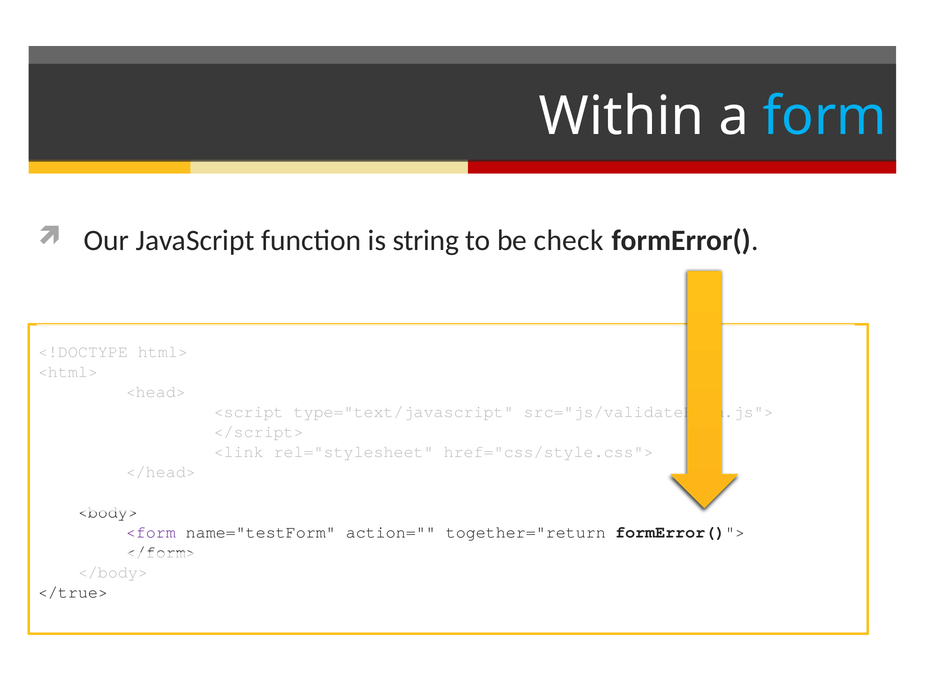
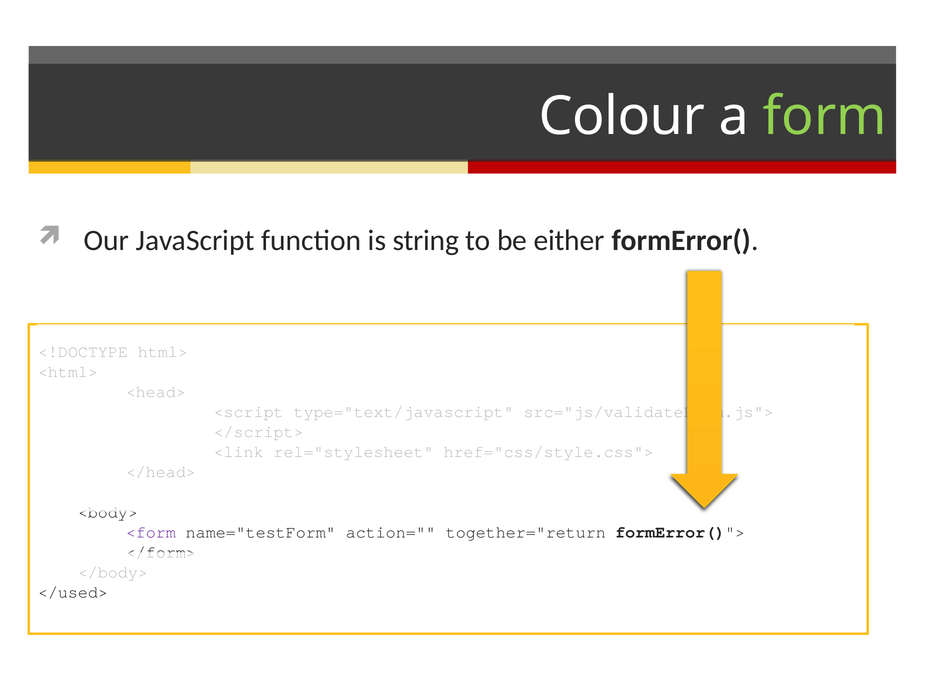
Within: Within -> Colour (622, 116)
form colour: light blue -> light green (825, 116)
check: check -> either (569, 240)
</true>: </true> -> </used> (73, 592)
